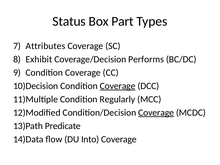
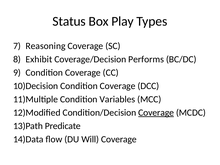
Part: Part -> Play (123, 21)
Attributes: Attributes -> Reasoning (46, 46)
Coverage underline: present -> none (118, 86)
Regularly: Regularly -> Variables (117, 99)
Into: Into -> Will (90, 139)
